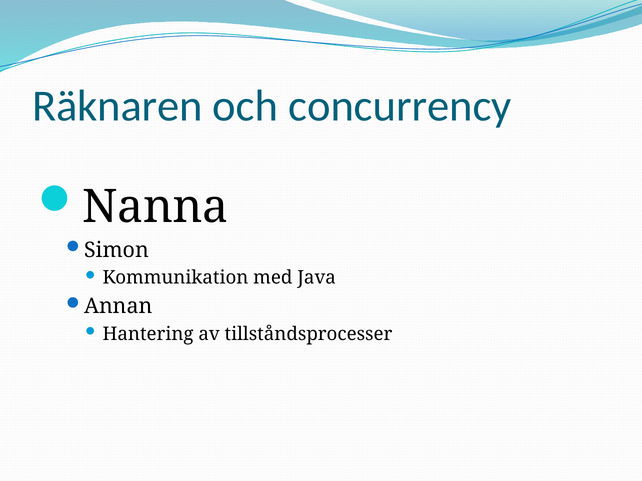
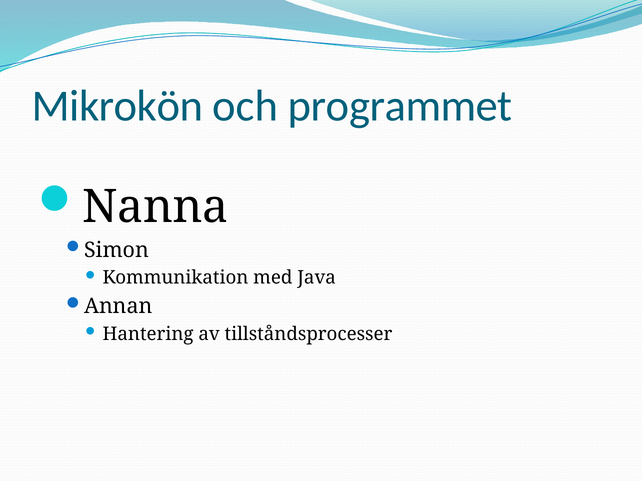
Räknaren: Räknaren -> Mikrokön (117, 106)
concurrency: concurrency -> programmet (400, 106)
